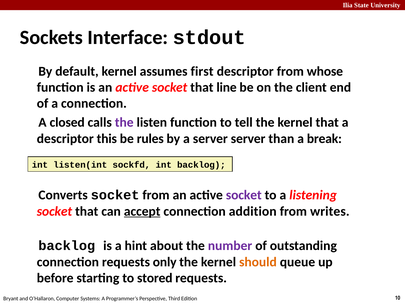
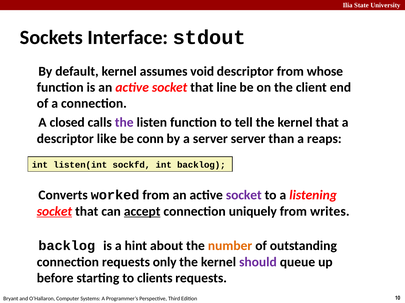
first: first -> void (202, 71)
this: this -> like (107, 139)
rules: rules -> conn (150, 139)
break: break -> reaps (324, 139)
socket: socket -> worked (115, 196)
socket underline: none -> present (54, 212)
addition: addition -> uniquely (253, 212)
number colour: purple -> orange (230, 246)
should colour: orange -> purple (258, 263)
stored: stored -> clients (155, 279)
